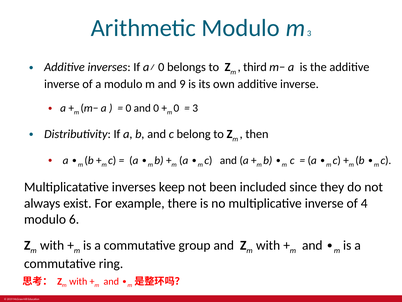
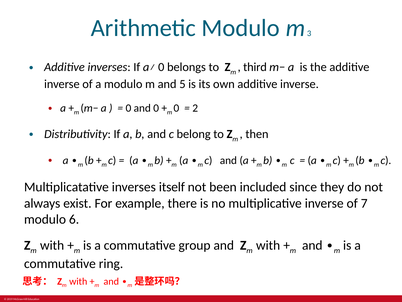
9: 9 -> 5 (182, 84)
3: 3 -> 2 (195, 108)
keep: keep -> itself (172, 187)
4: 4 -> 7 (364, 203)
